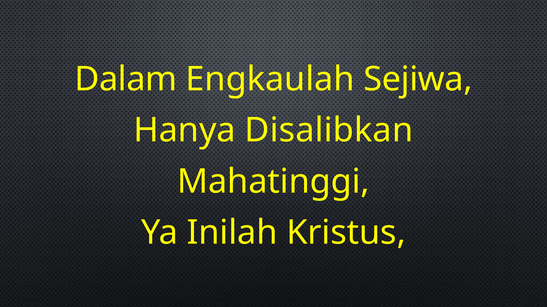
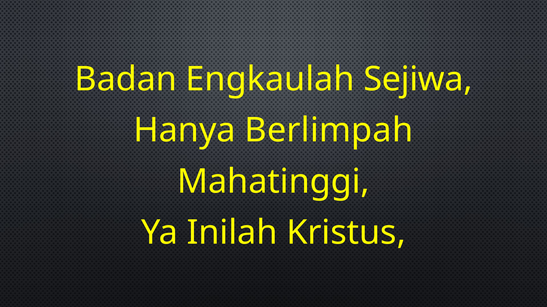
Dalam: Dalam -> Badan (126, 79)
Disalibkan: Disalibkan -> Berlimpah (329, 131)
